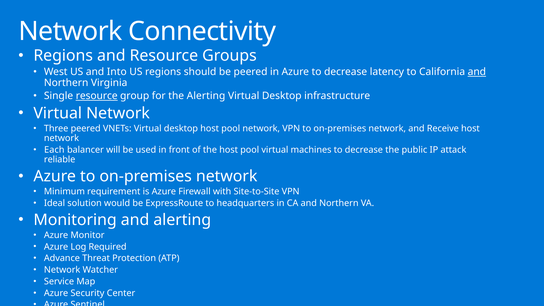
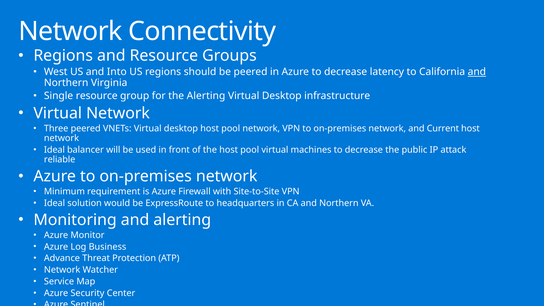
resource underline: present -> none (97, 96)
Receive: Receive -> Current (443, 128)
Each: Each -> Ideal (54, 150)
Required: Required -> Business (107, 247)
